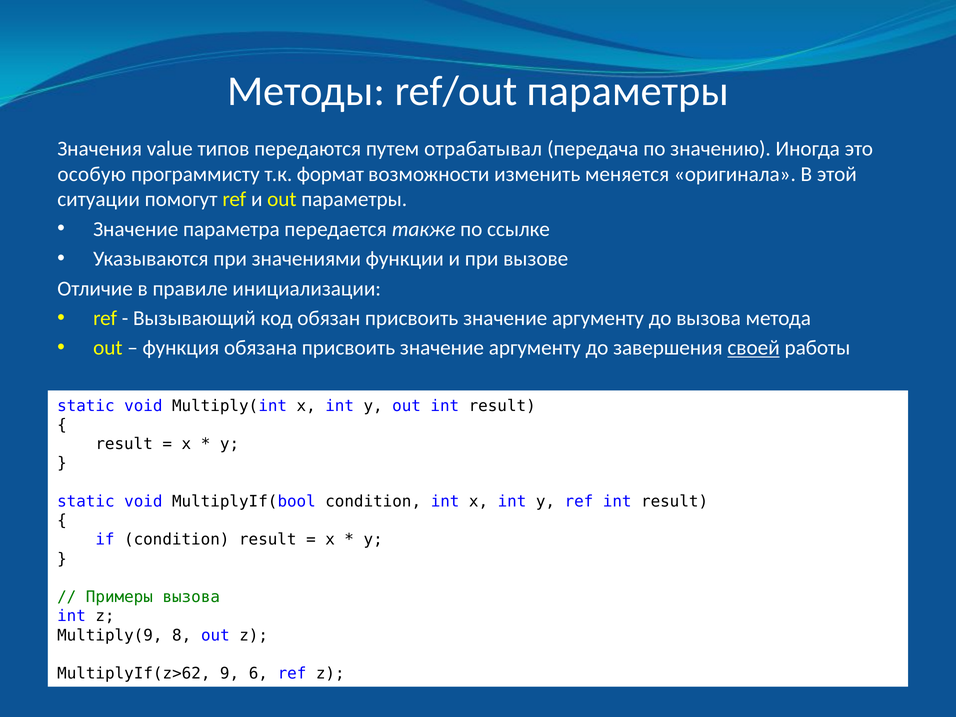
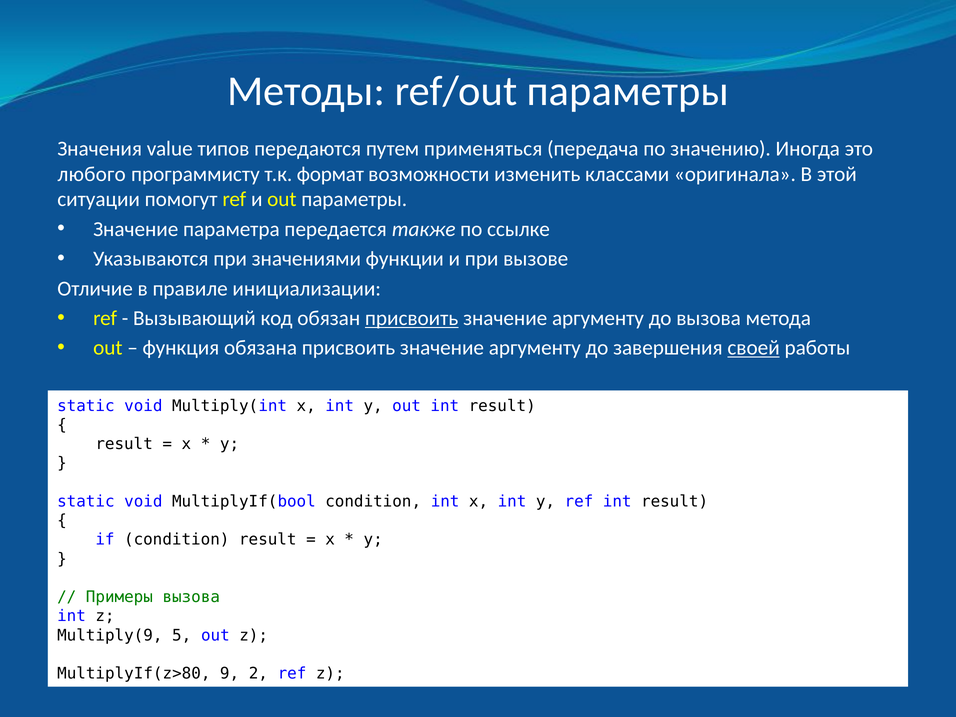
отрабатывал: отрабатывал -> применяться (483, 149)
особую: особую -> любого (92, 174)
меняется: меняется -> классами (627, 174)
присвоить underline: none -> present (412, 318)
8: 8 -> 5 (182, 635)
MultiplyIf(z>62: MultiplyIf(z>62 -> MultiplyIf(z>80 (134, 674)
6: 6 -> 2 (258, 674)
